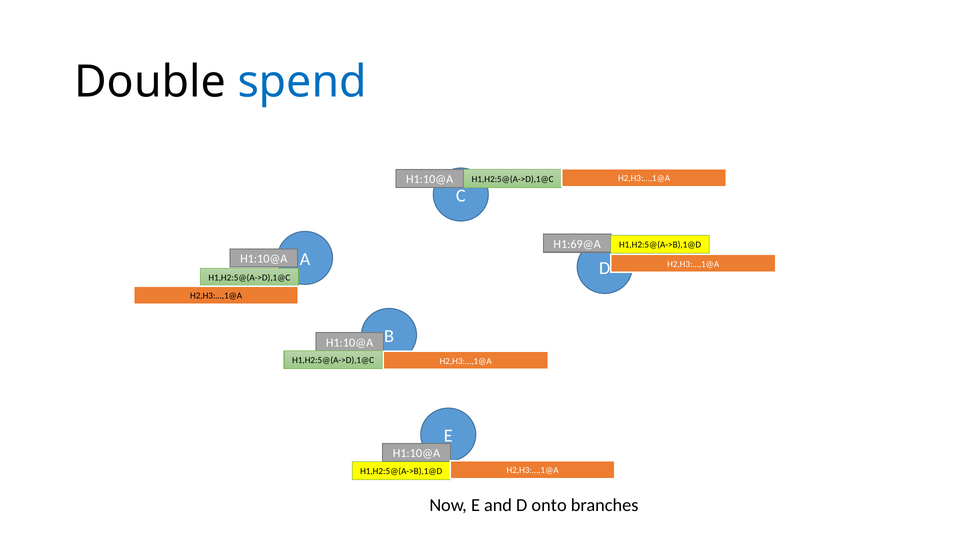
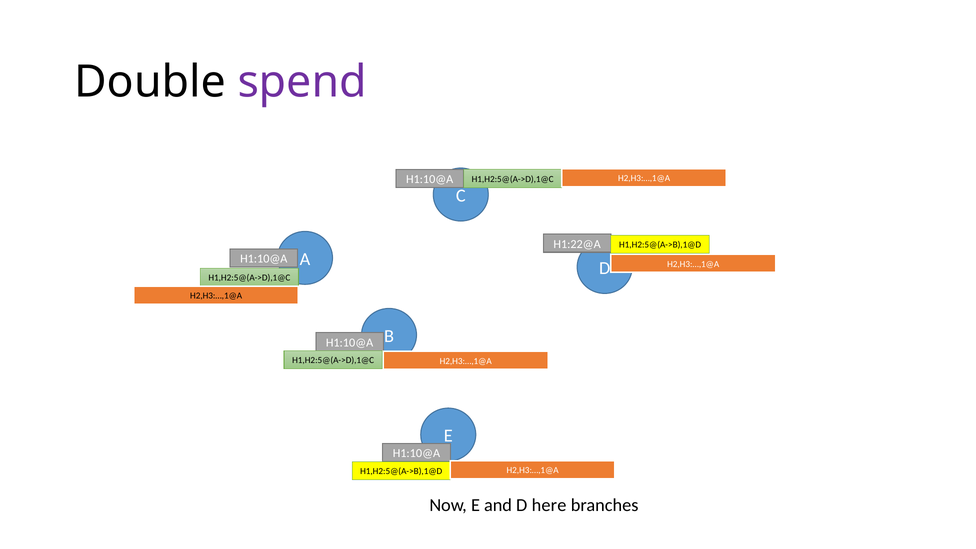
spend colour: blue -> purple (302, 82)
H1:69@A: H1:69@A -> H1:22@A (577, 244)
onto: onto -> here (549, 505)
